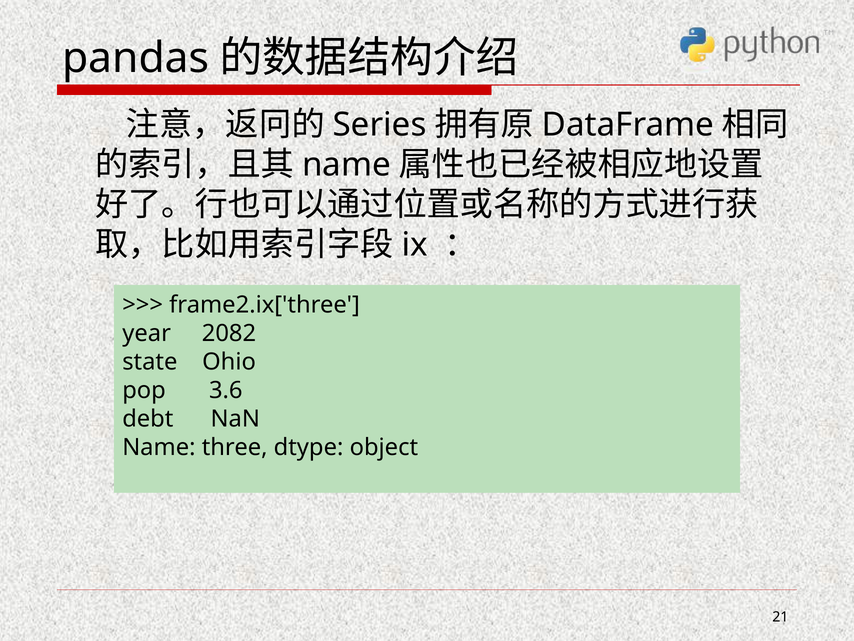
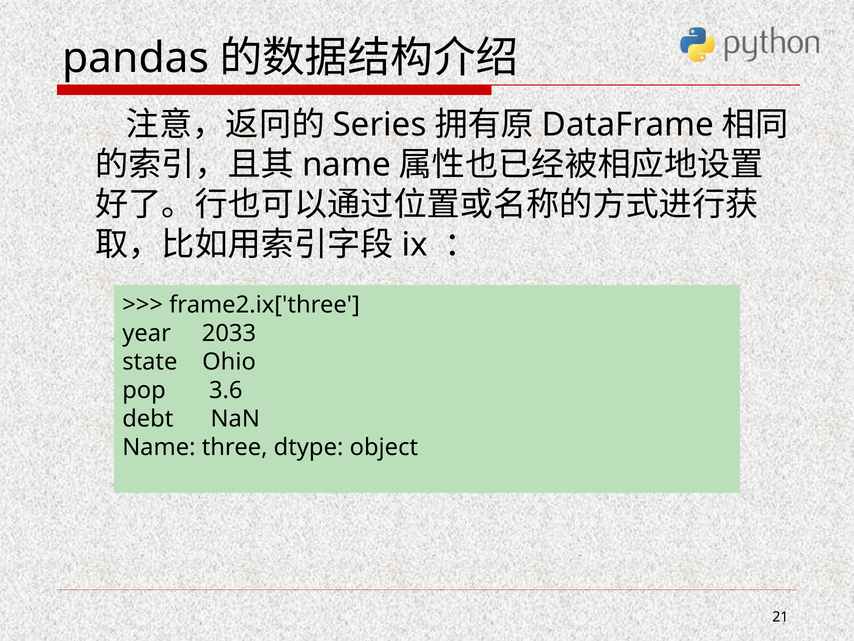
2082: 2082 -> 2033 (229, 333)
